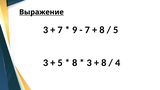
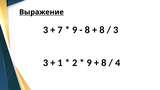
7: 7 -> 8 (87, 30)
5: 5 -> 3 (116, 30)
5: 5 -> 1 (60, 63)
8: 8 -> 2 (75, 63)
3: 3 -> 9 (89, 63)
